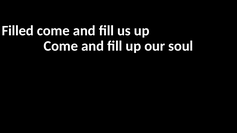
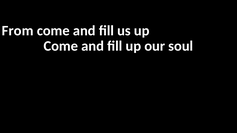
Filled: Filled -> From (18, 31)
